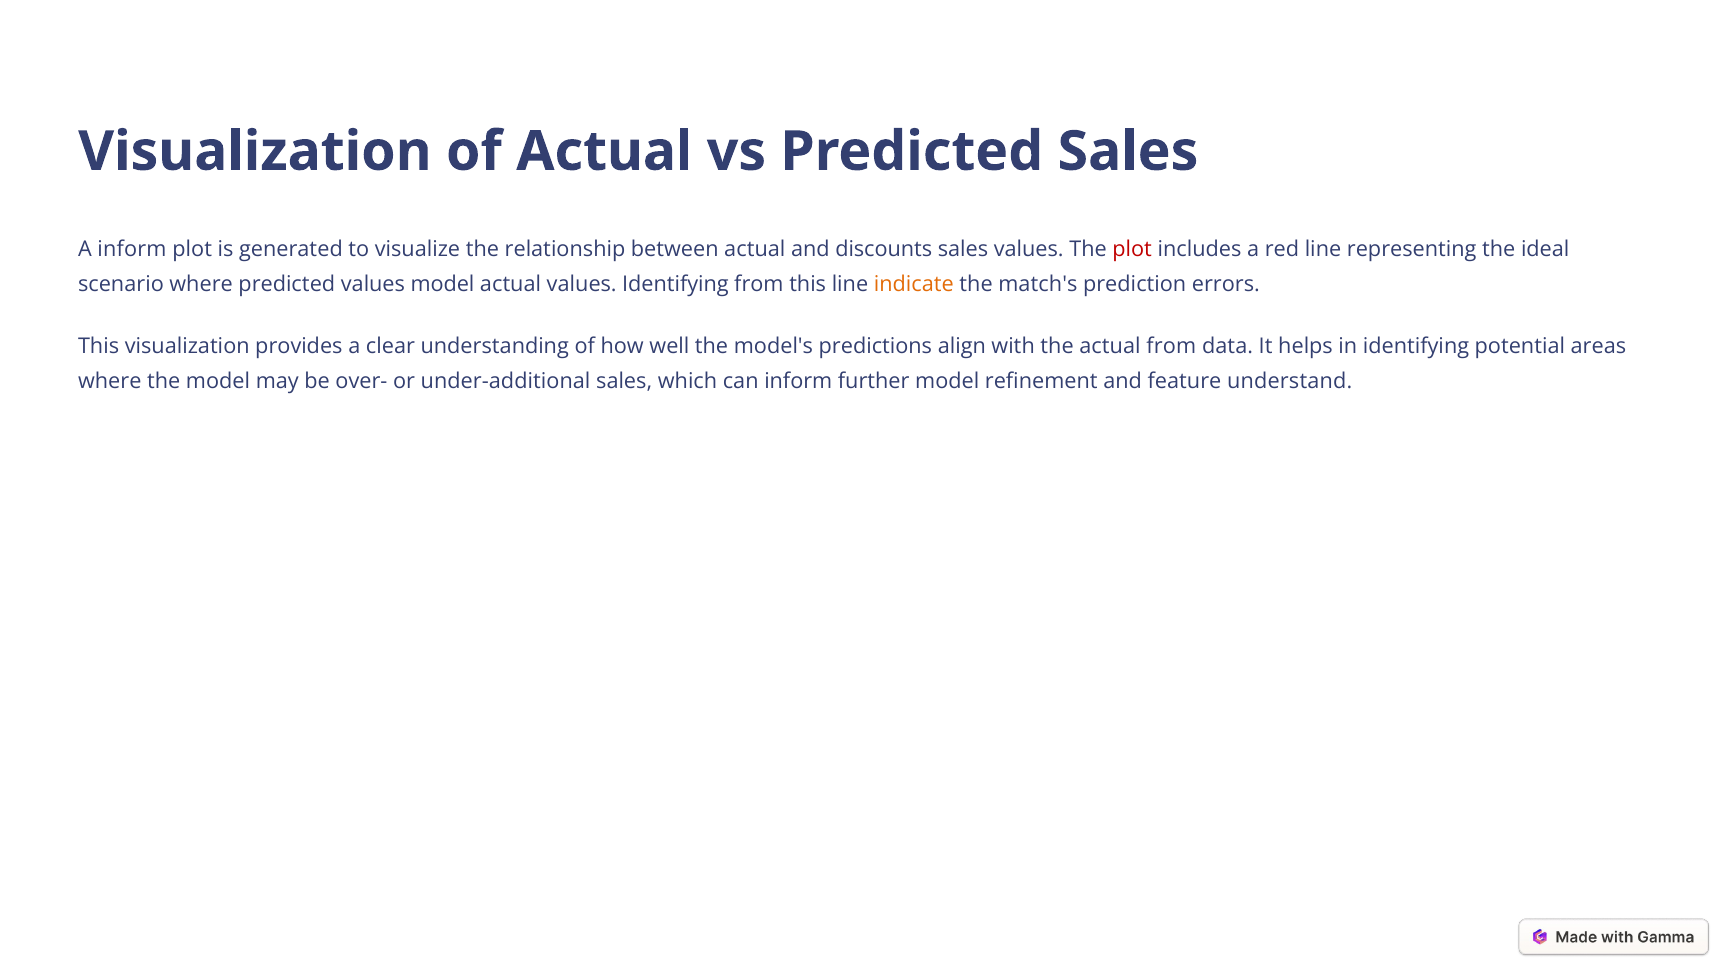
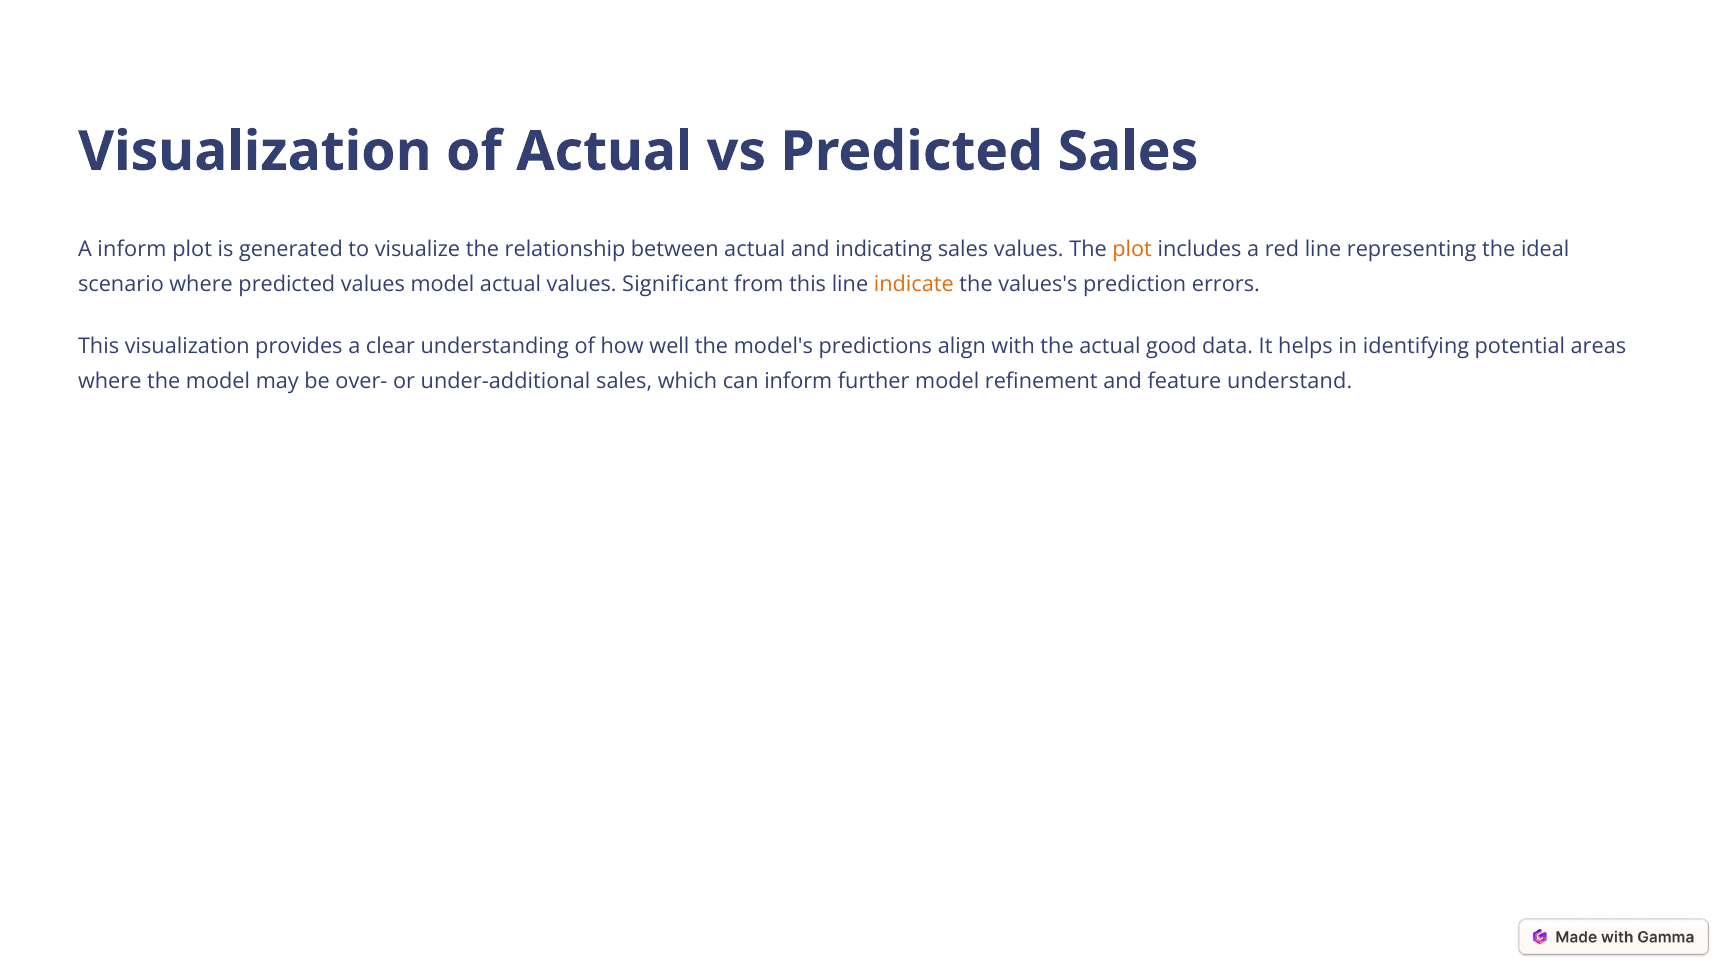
discounts: discounts -> indicating (884, 250)
plot colour: red -> orange (1132, 250)
values Identifying: Identifying -> Significant (675, 285)
match's: match's -> values's (1038, 285)
actual from: from -> good (1171, 346)
